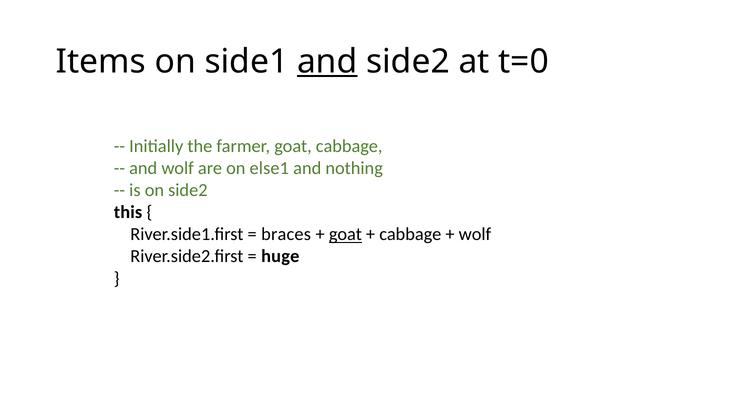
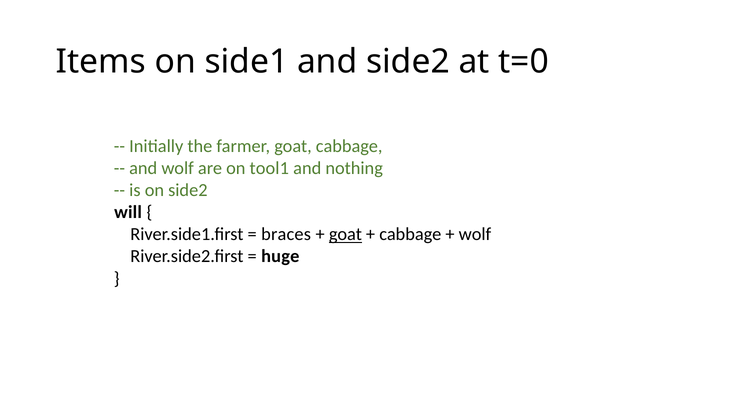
and underline: present -> none (327, 62)
else1: else1 -> tool1 (269, 168)
this: this -> will (128, 212)
